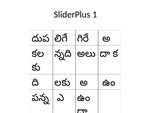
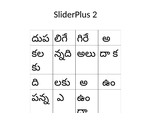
1: 1 -> 2 (95, 15)
